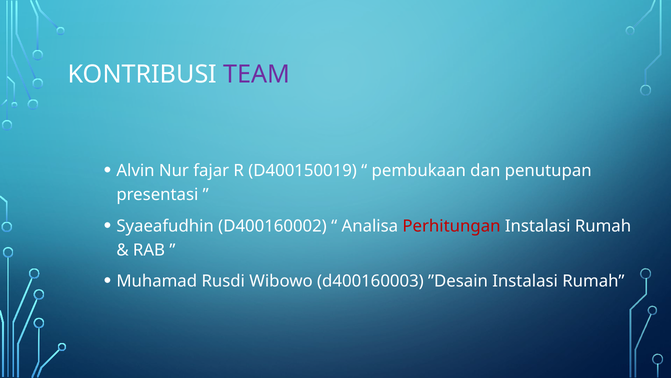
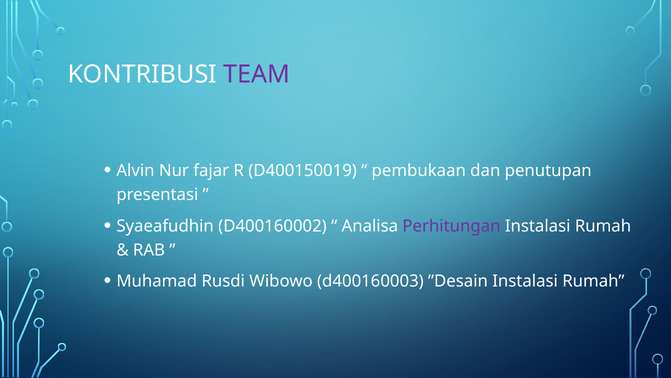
Perhitungan colour: red -> purple (451, 226)
